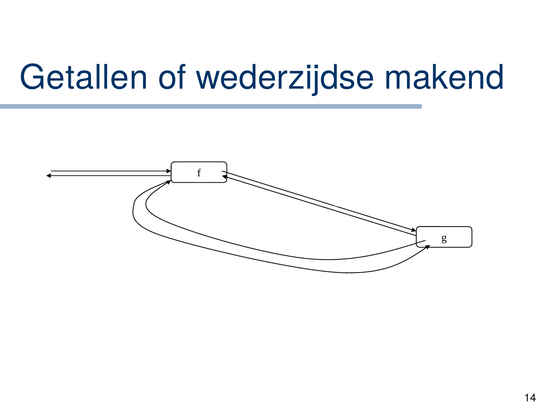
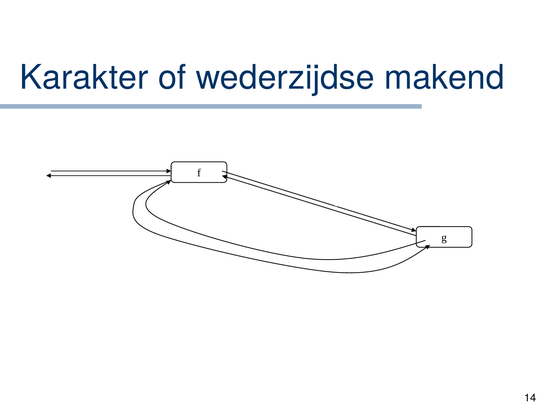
Getallen: Getallen -> Karakter (84, 78)
